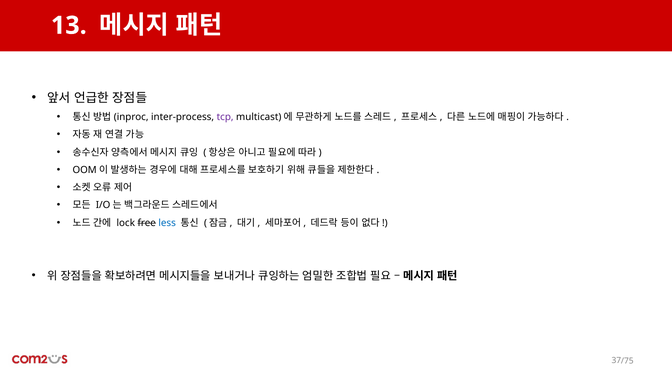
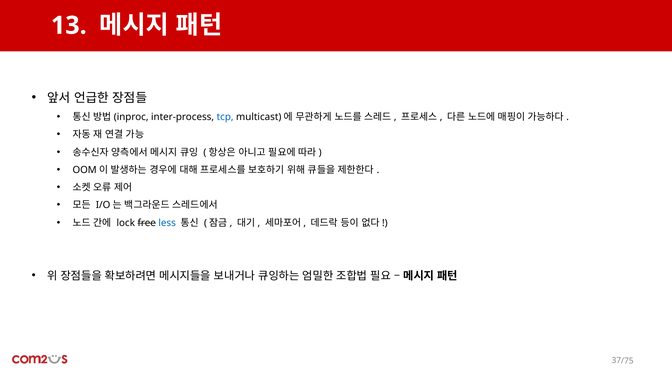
tcp colour: purple -> blue (225, 117)
